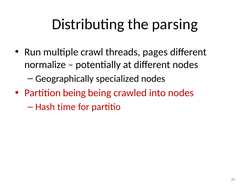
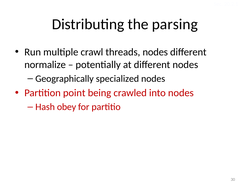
threads pages: pages -> nodes (155, 52)
Partition being: being -> point (74, 93)
time: time -> obey (67, 107)
